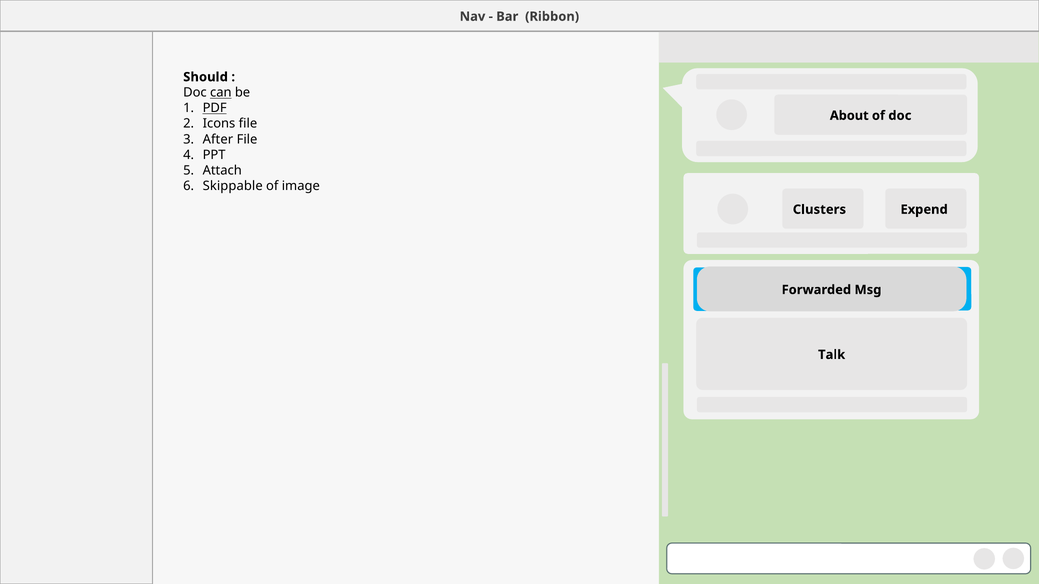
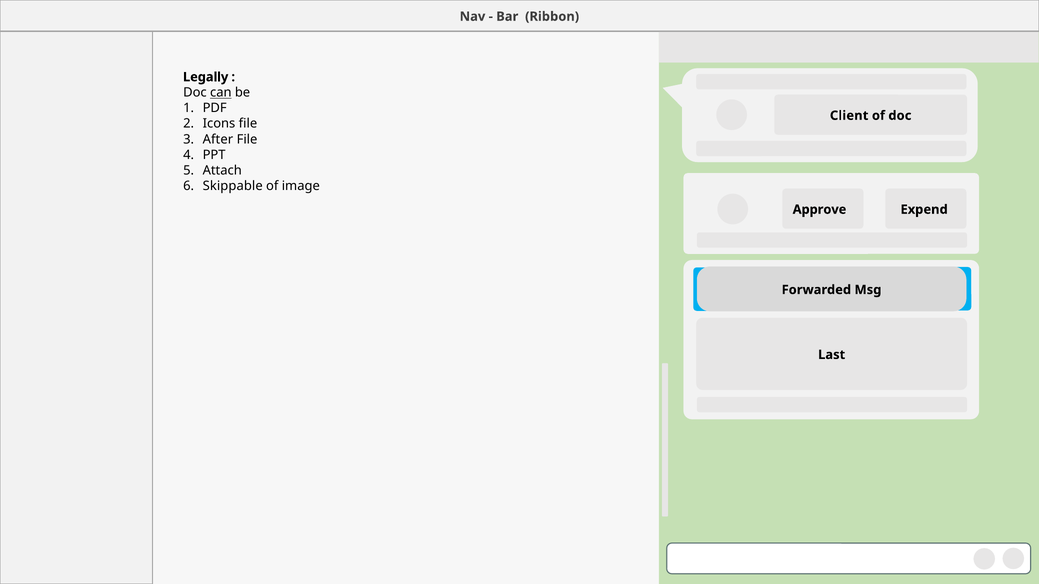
Should: Should -> Legally (206, 77)
PDF underline: present -> none (215, 108)
About: About -> Client (849, 116)
Clusters: Clusters -> Approve (820, 210)
Talk: Talk -> Last (832, 355)
